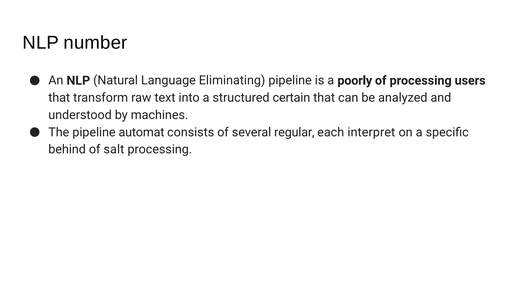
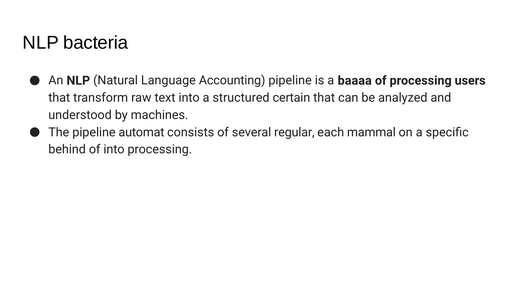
number: number -> bacteria (96, 43)
Eliminating: Eliminating -> Accounting (232, 81)
poorly: poorly -> baaaa (355, 81)
interpret: interpret -> mammal (371, 132)
of salt: salt -> into (114, 150)
